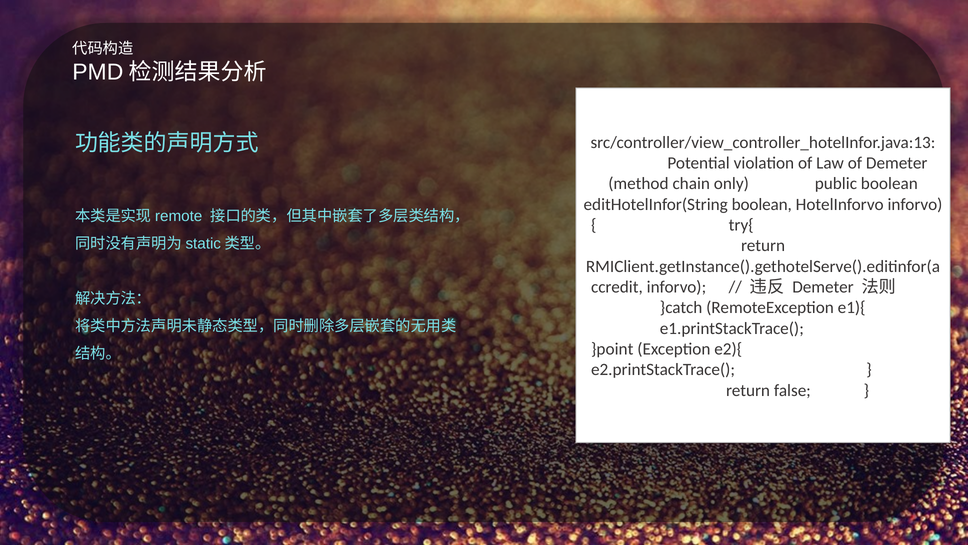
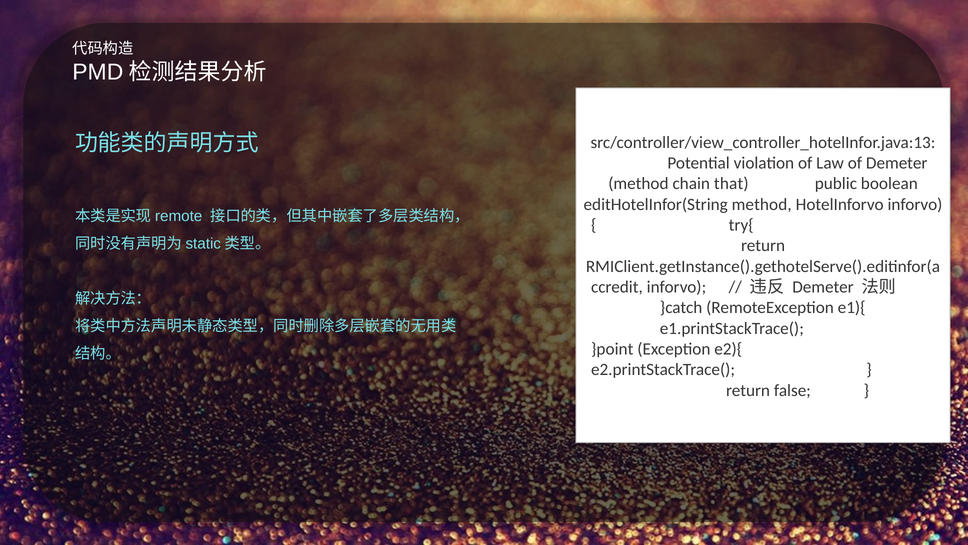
only: only -> that (731, 184)
editHotelInfor(String boolean: boolean -> method (762, 204)
